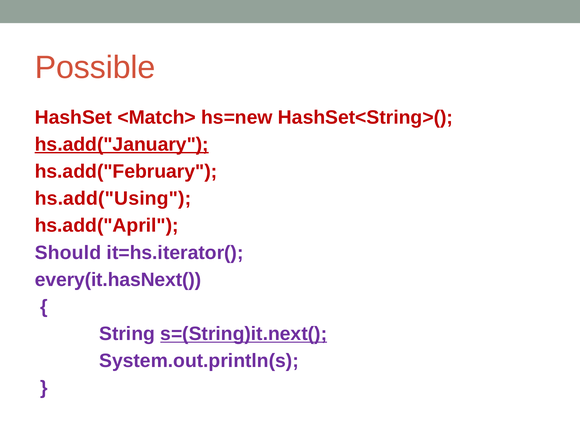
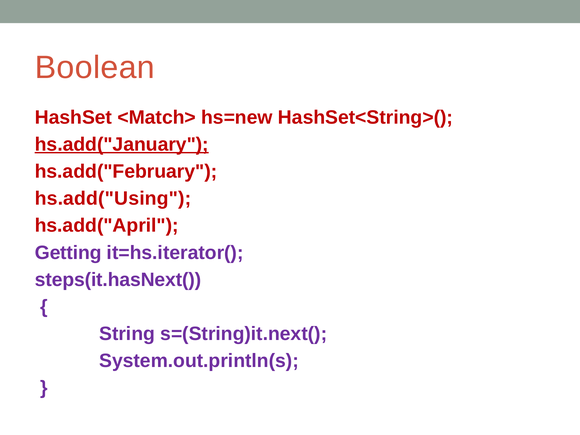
Possible: Possible -> Boolean (95, 68)
Should: Should -> Getting (68, 253)
every(it.hasNext(: every(it.hasNext( -> steps(it.hasNext( (118, 280)
s=(String)it.next( underline: present -> none (244, 334)
